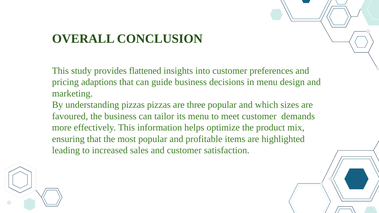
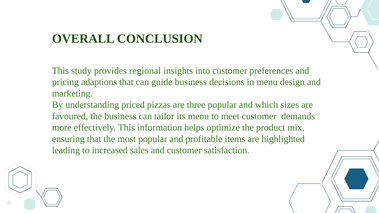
flattened: flattened -> regional (145, 71)
understanding pizzas: pizzas -> priced (133, 105)
